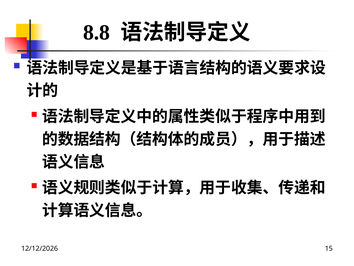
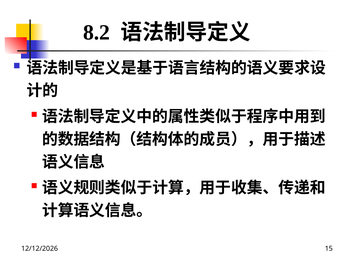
8.8: 8.8 -> 8.2 (97, 32)
